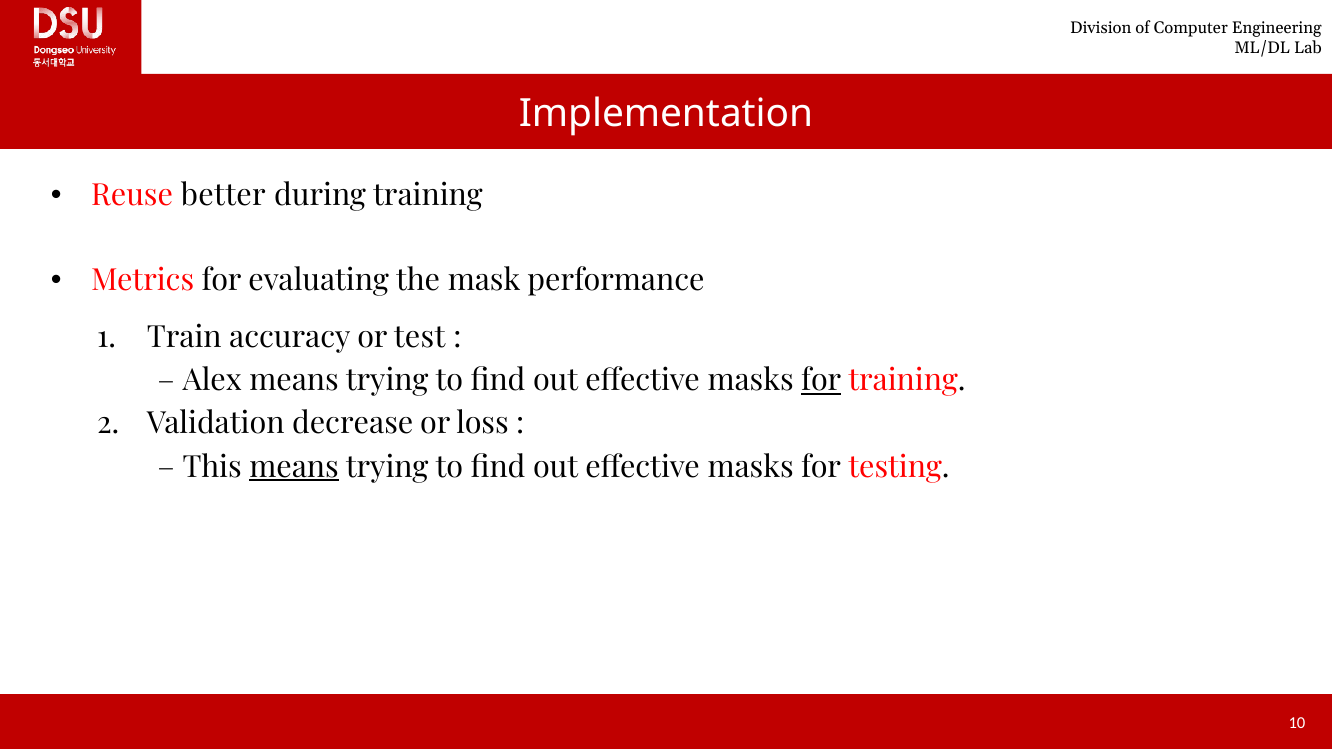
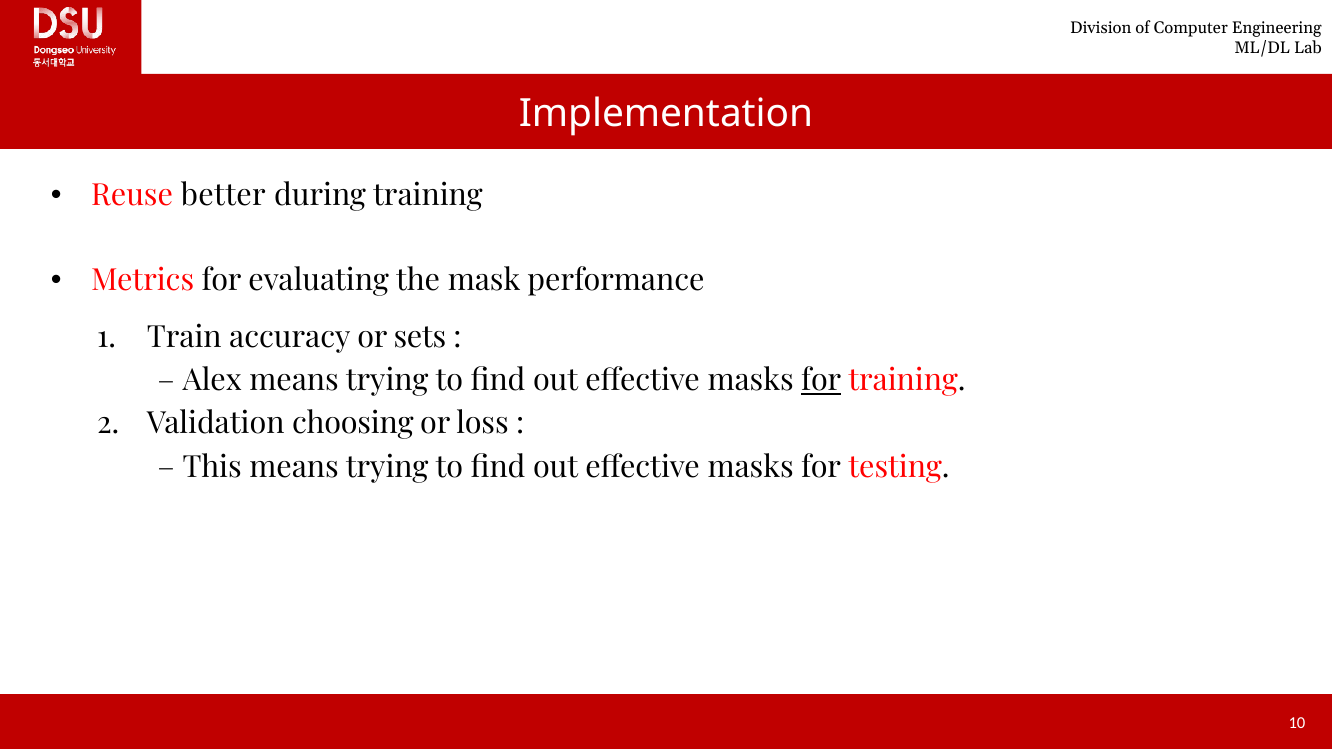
test: test -> sets (420, 337)
decrease: decrease -> choosing (353, 424)
means underline: present -> none (294, 467)
